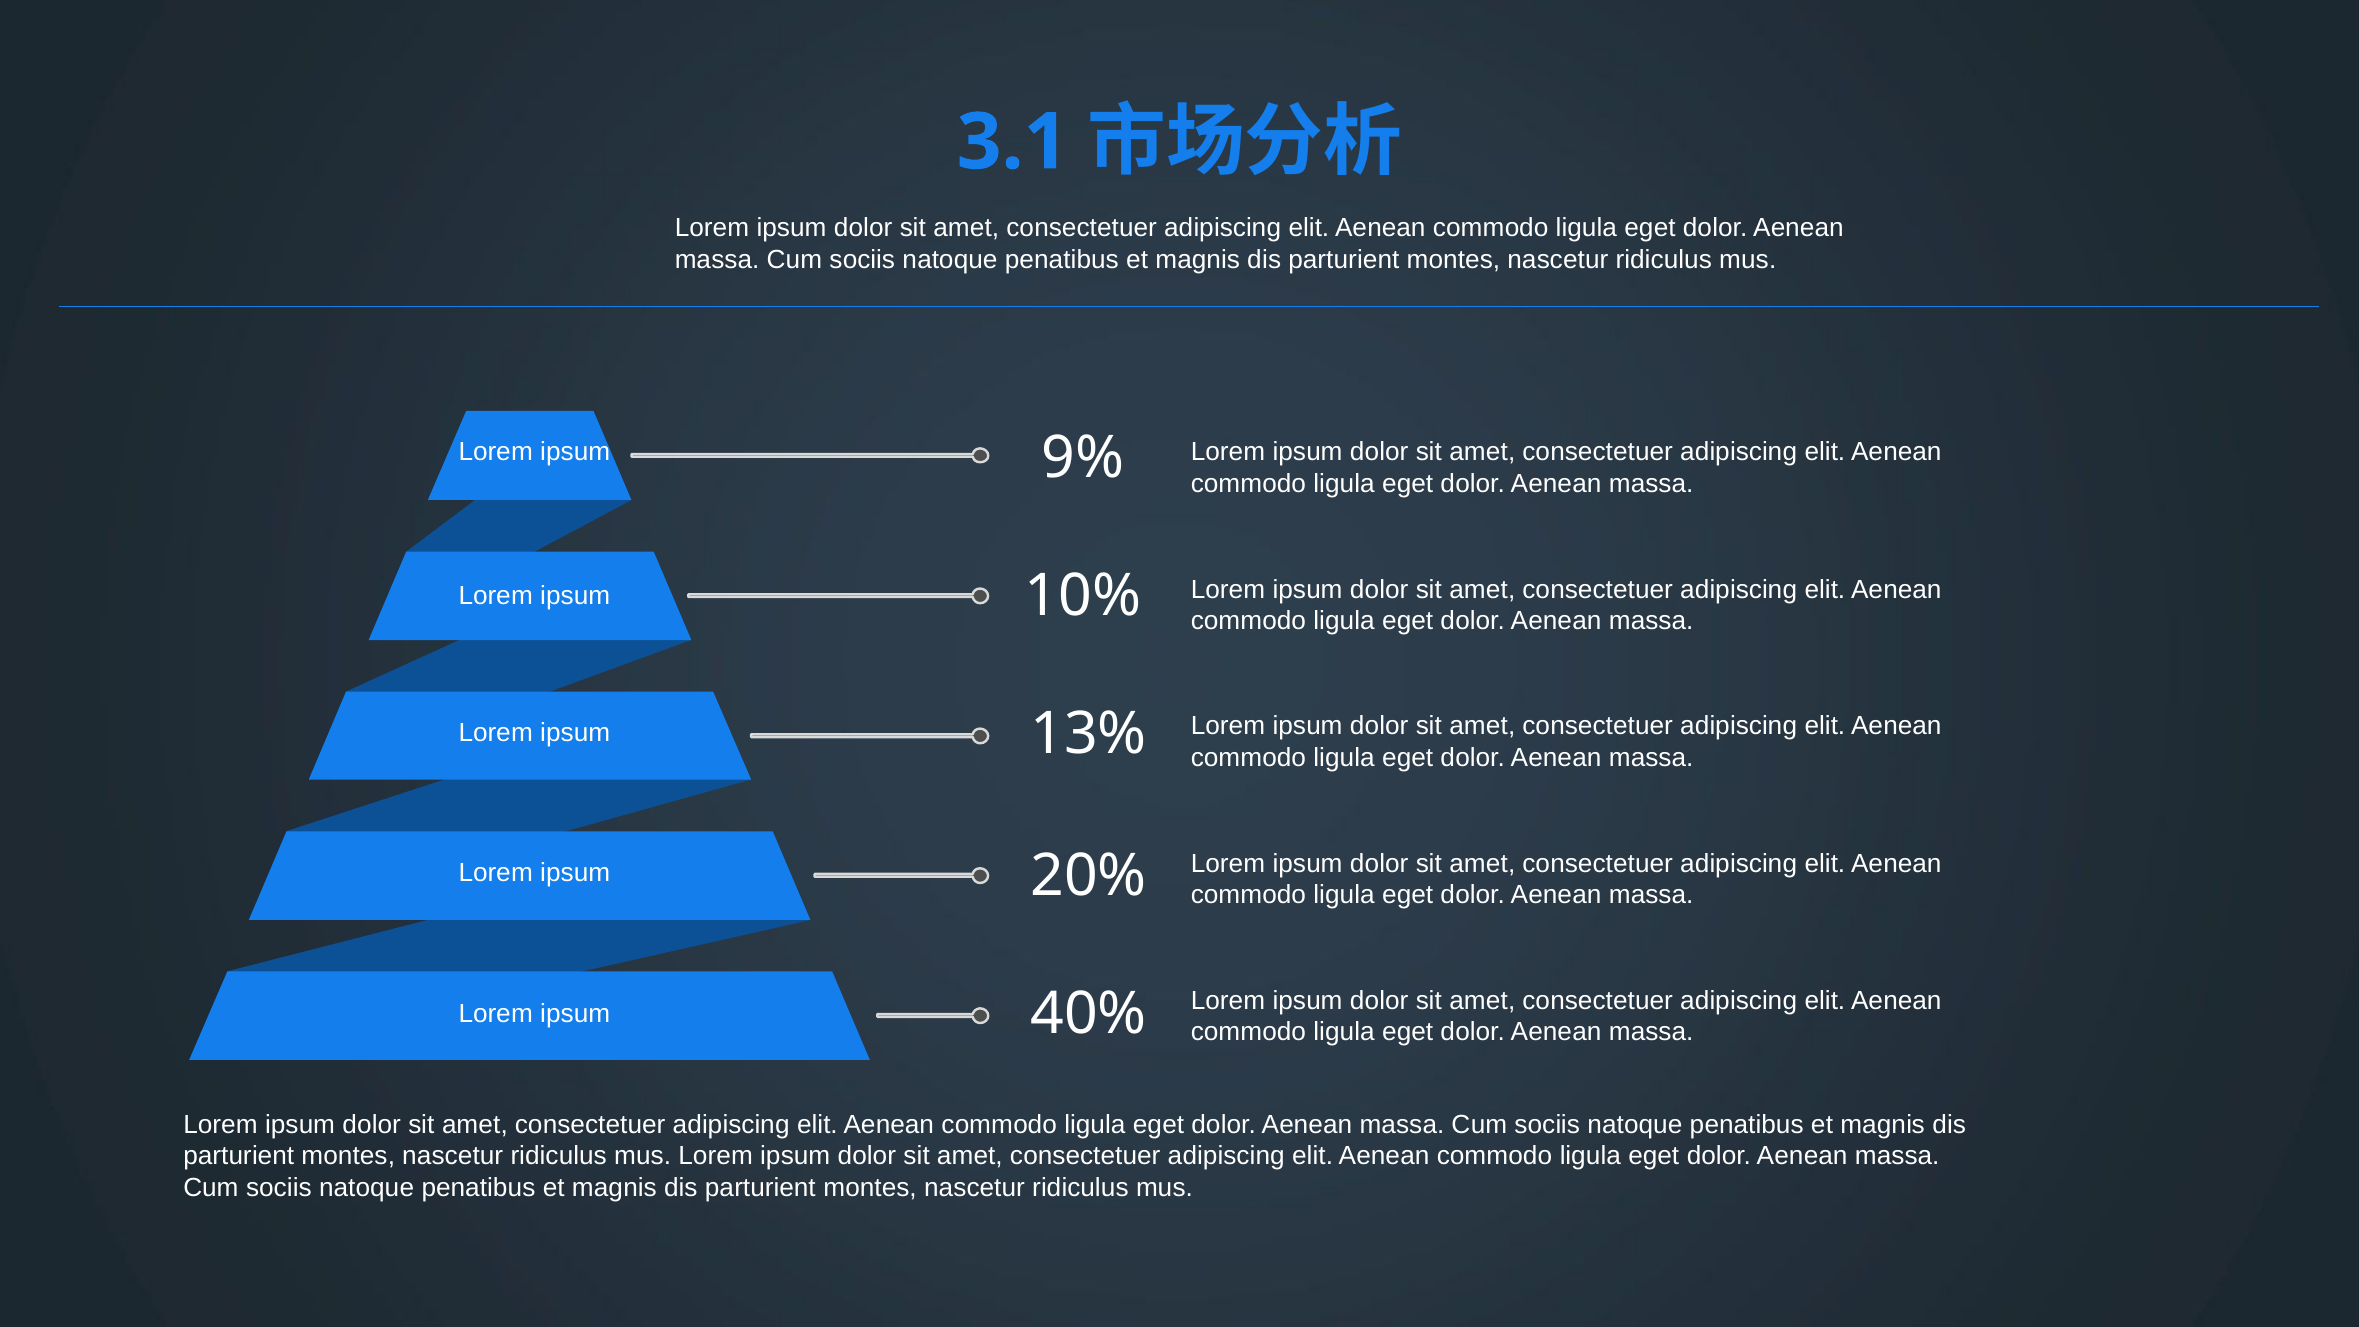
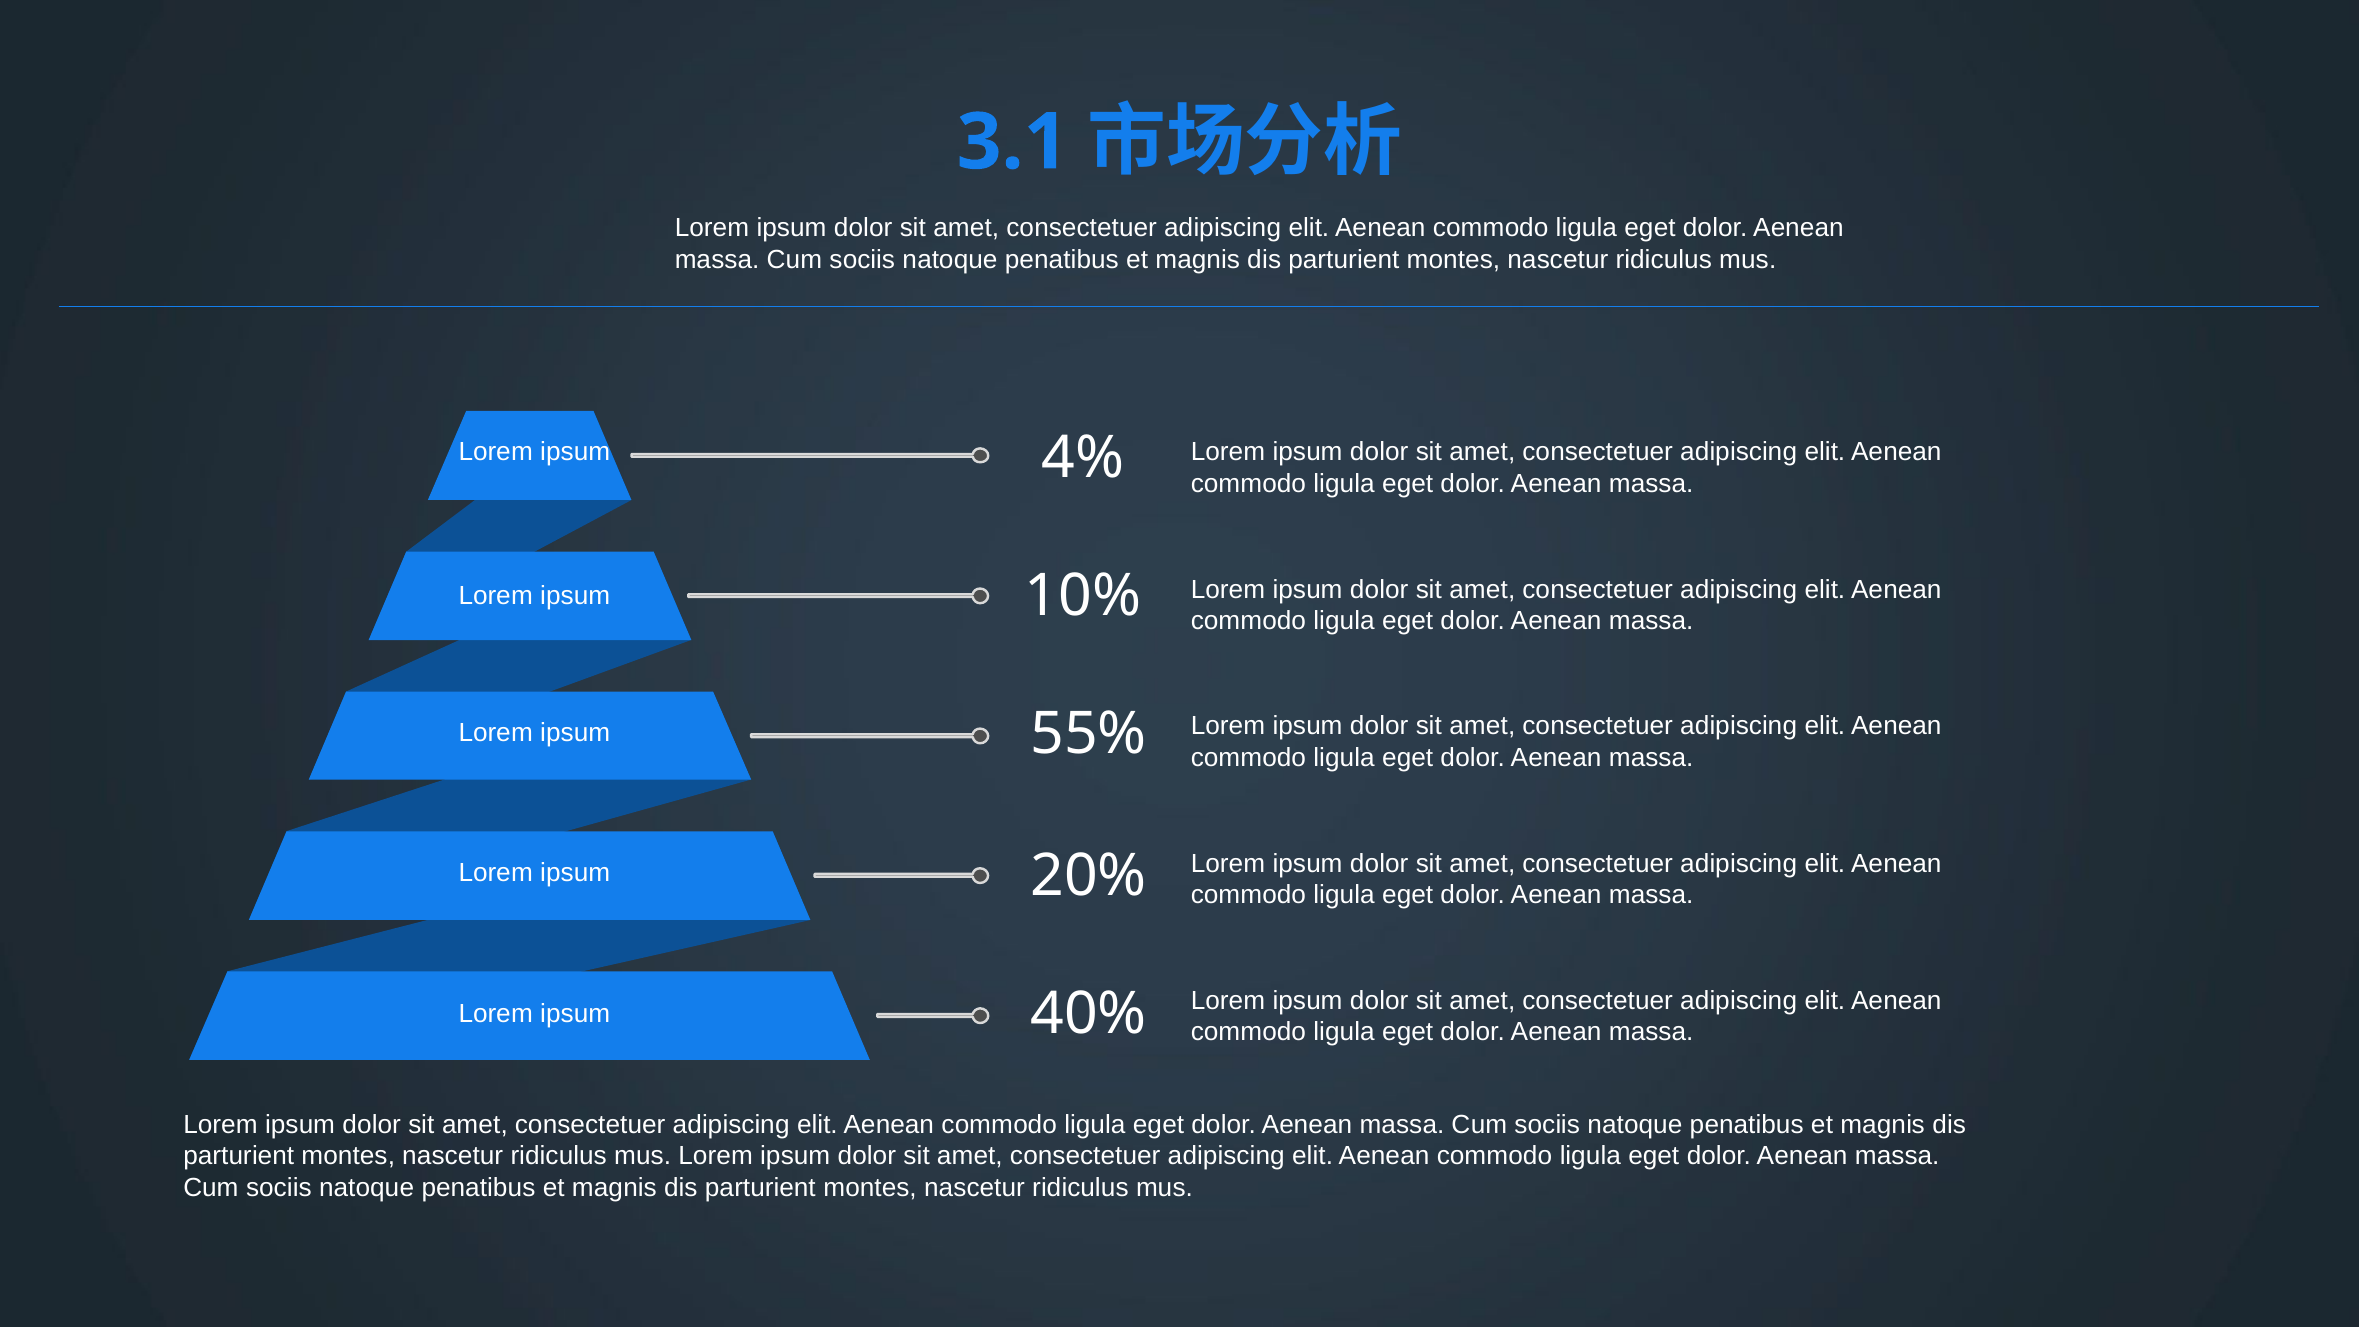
9%: 9% -> 4% (1083, 458)
13%: 13% -> 55% (1089, 734)
